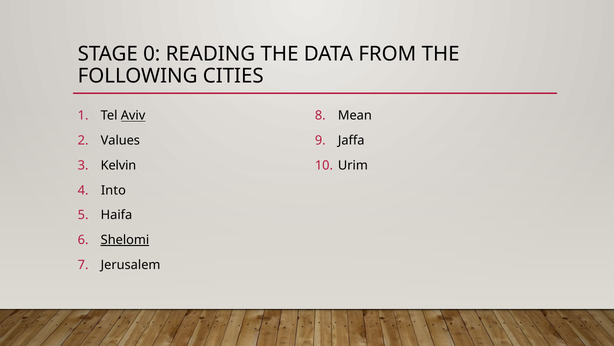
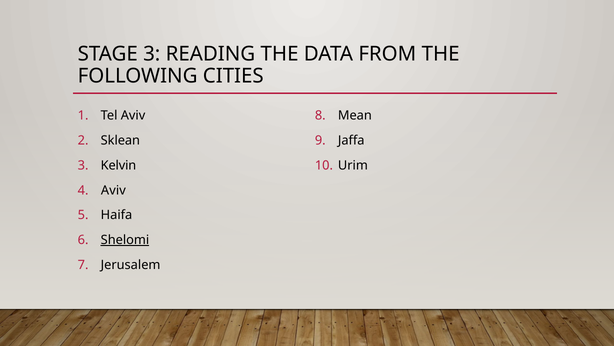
STAGE 0: 0 -> 3 (152, 54)
Aviv underline: present -> none (133, 115)
Values: Values -> Sklean (120, 140)
Into: Into -> Aviv (113, 190)
